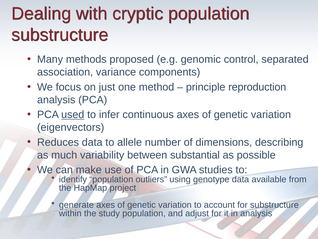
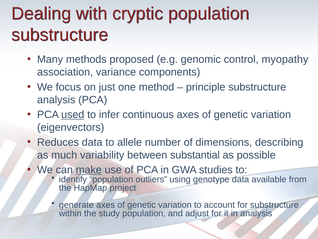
separated: separated -> myopathy (285, 59)
principle reproduction: reproduction -> substructure (257, 87)
make underline: none -> present (89, 170)
